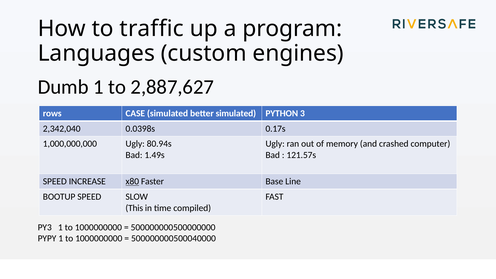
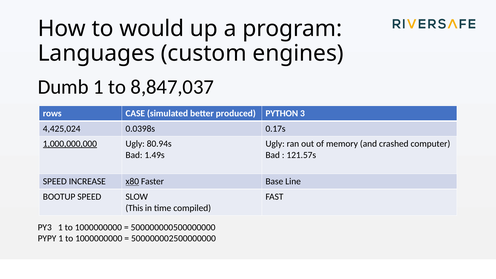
traffic: traffic -> would (152, 29)
2,887,627: 2,887,627 -> 8,847,037 (172, 87)
better simulated: simulated -> produced (236, 114)
2,342,040: 2,342,040 -> 4,425,024 (62, 129)
1,000,000,000 underline: none -> present (70, 144)
500000000500040000: 500000000500040000 -> 500000002500000000 (173, 239)
